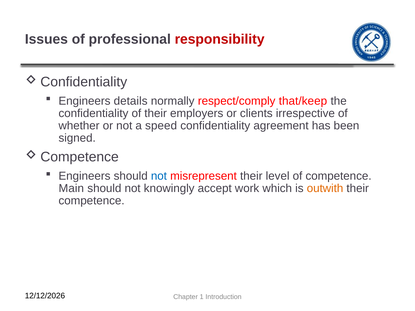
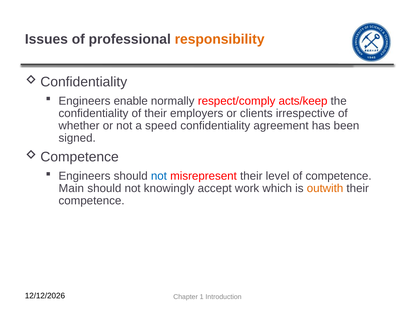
responsibility colour: red -> orange (220, 39)
details: details -> enable (131, 101)
that/keep: that/keep -> acts/keep (303, 101)
